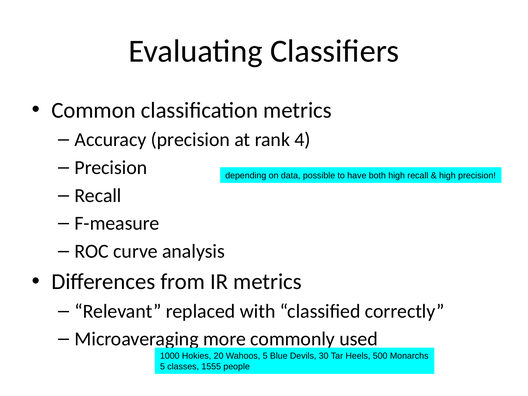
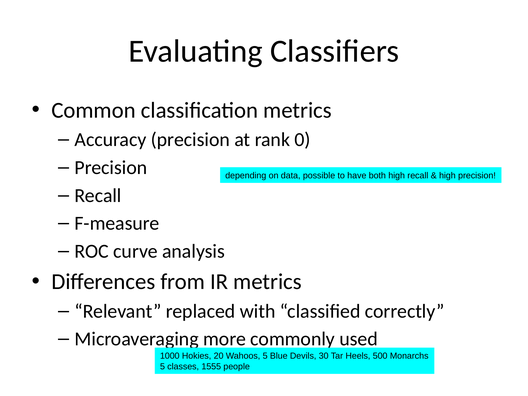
4: 4 -> 0 (303, 140)
